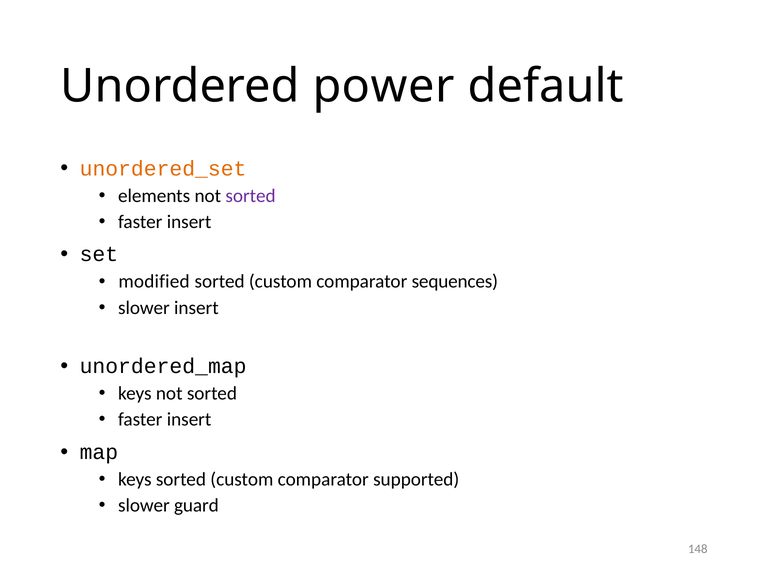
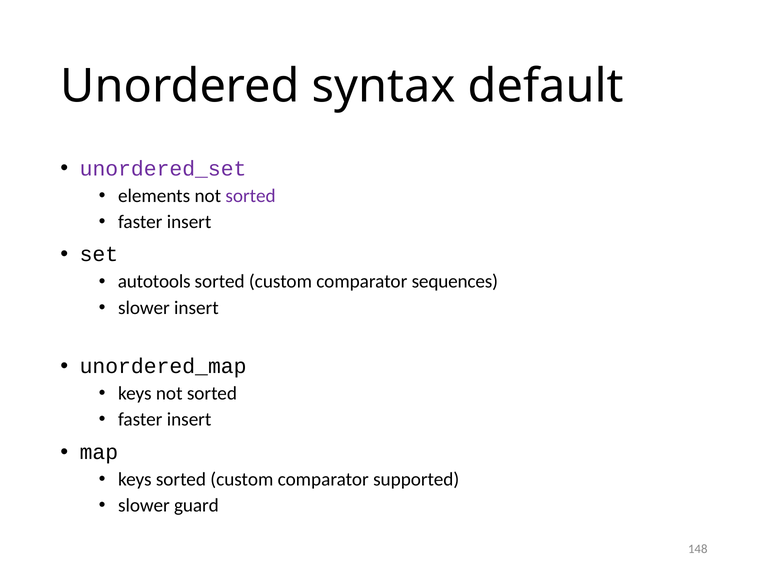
power: power -> syntax (384, 86)
unordered_set colour: orange -> purple (163, 169)
modified: modified -> autotools (154, 282)
